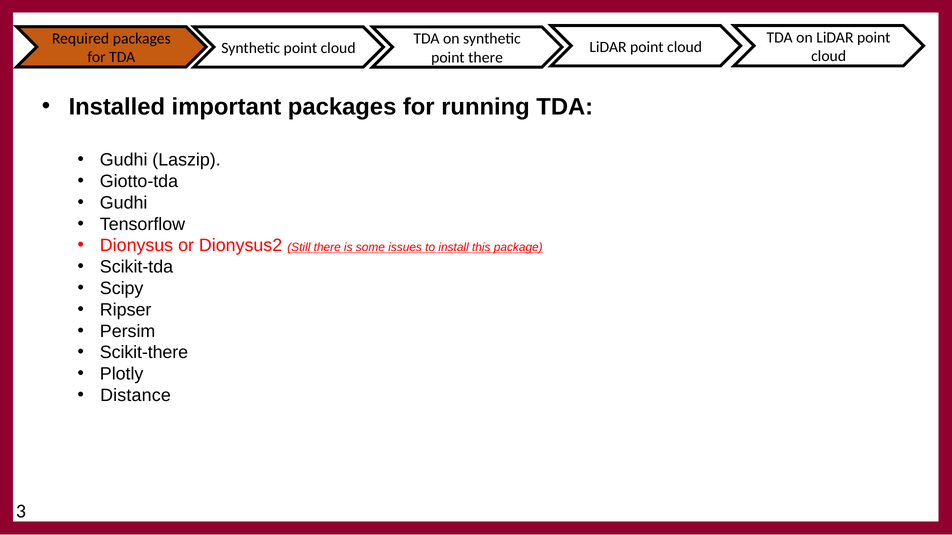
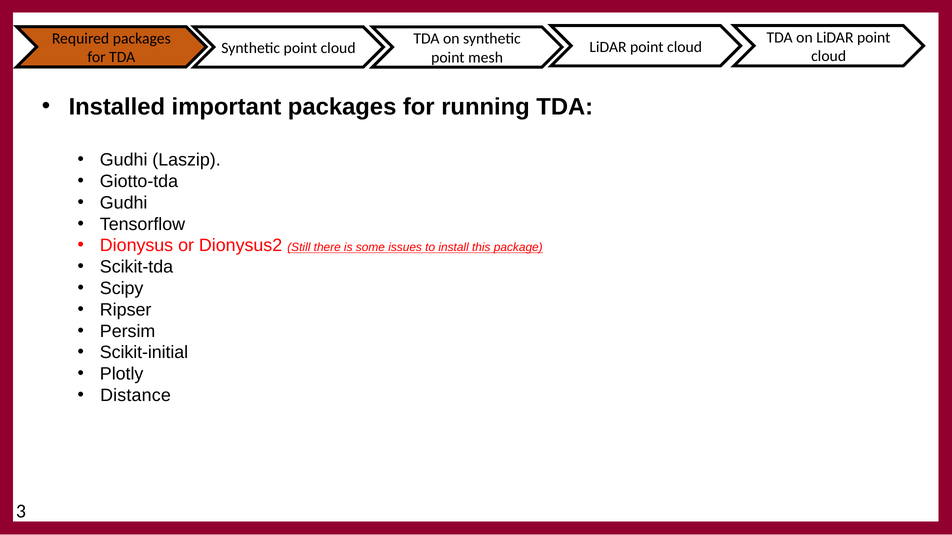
point there: there -> mesh (486, 58)
Scikit-there: Scikit-there -> Scikit-initial (144, 353)
